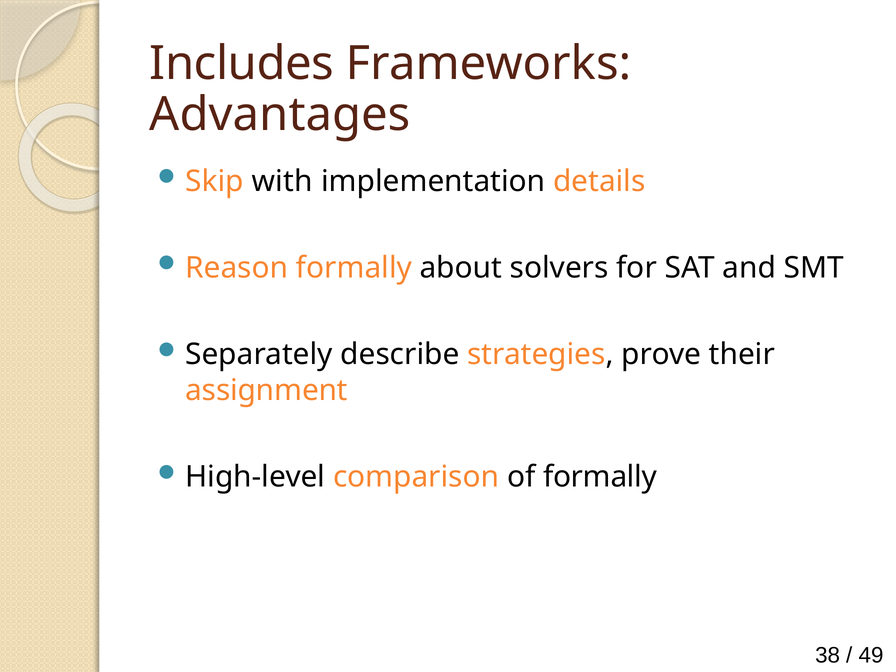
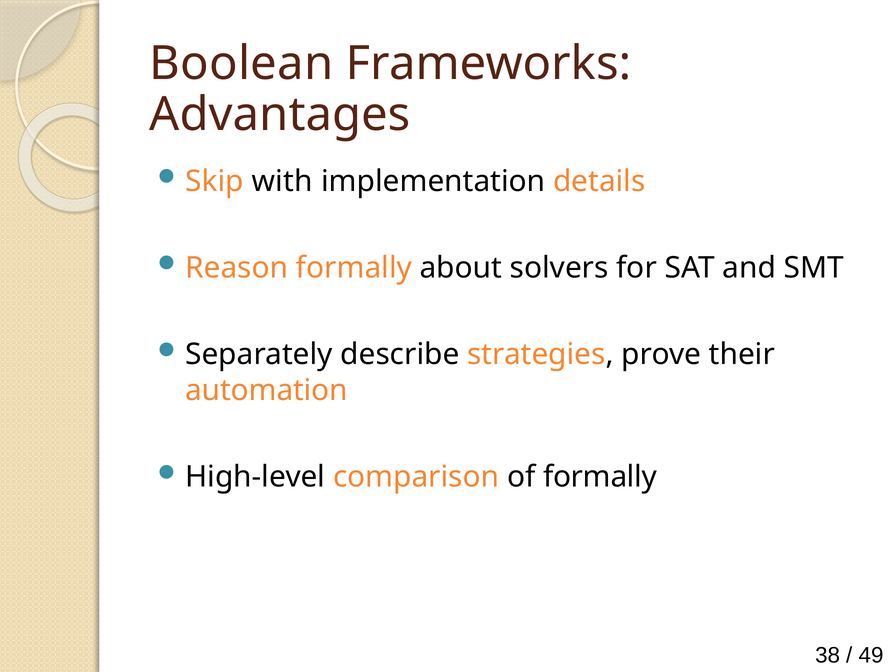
Includes: Includes -> Boolean (241, 64)
assignment: assignment -> automation (267, 390)
